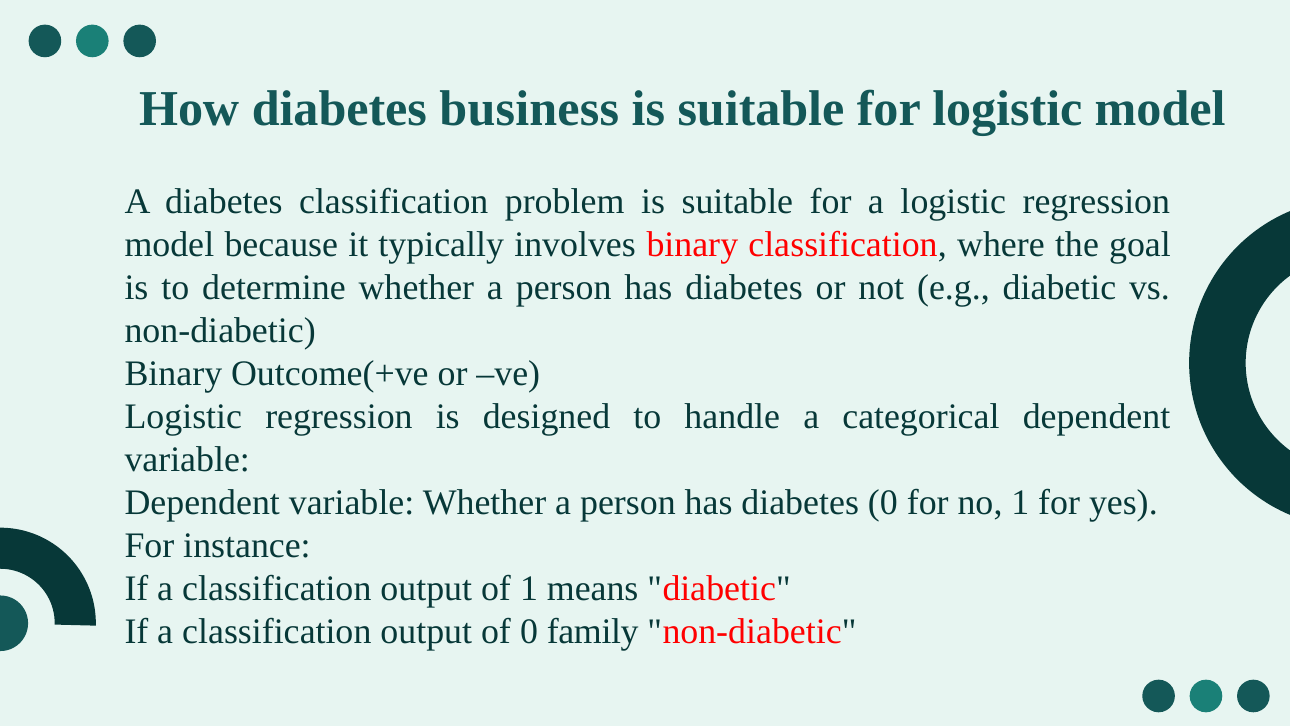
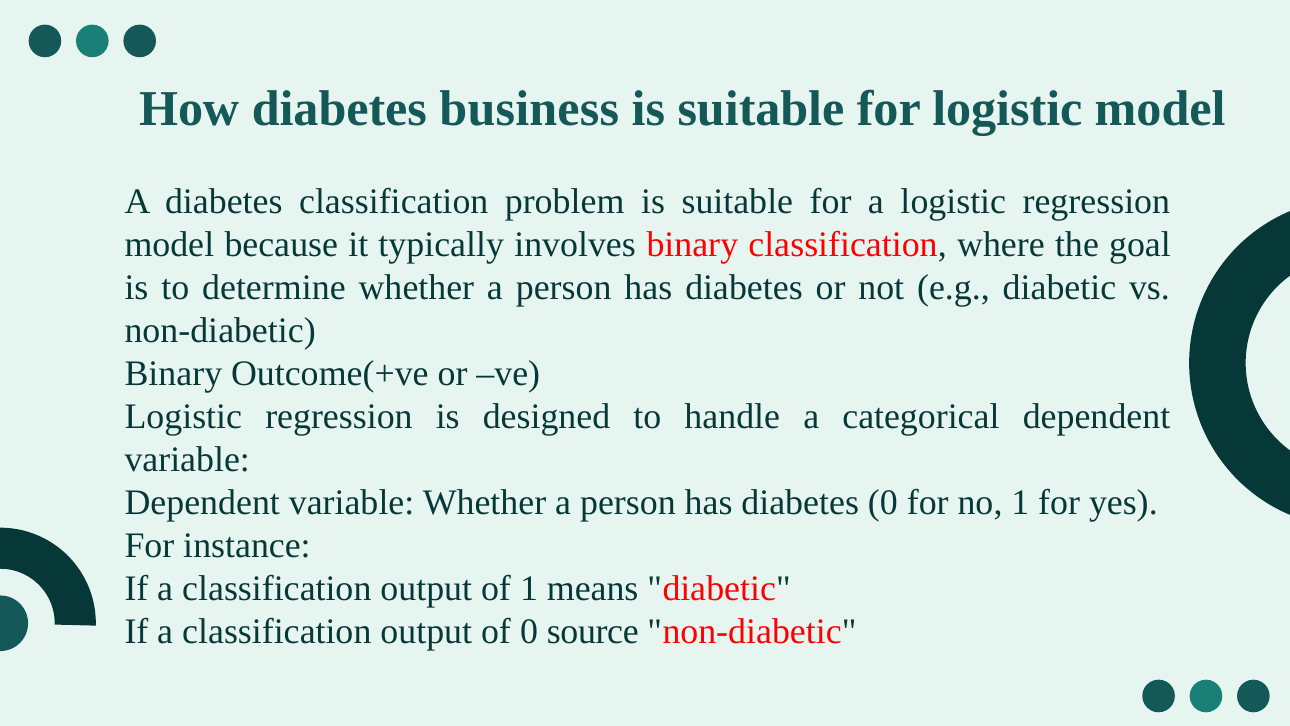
family: family -> source (593, 632)
